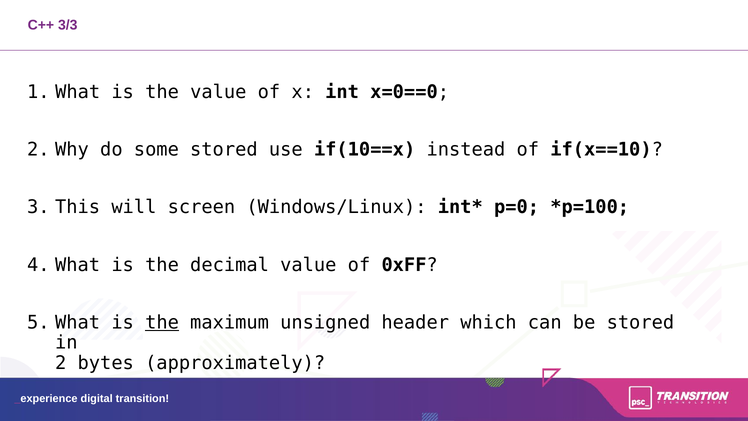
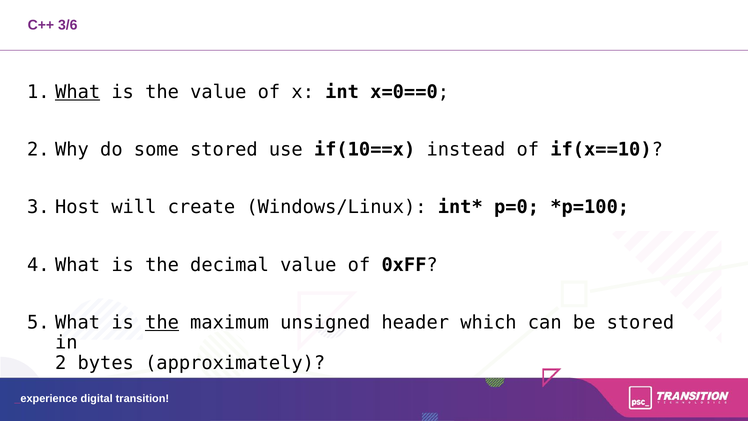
3/3: 3/3 -> 3/6 (68, 25)
What underline: none -> present (78, 92)
This: This -> Host (78, 207)
screen: screen -> create (201, 207)
